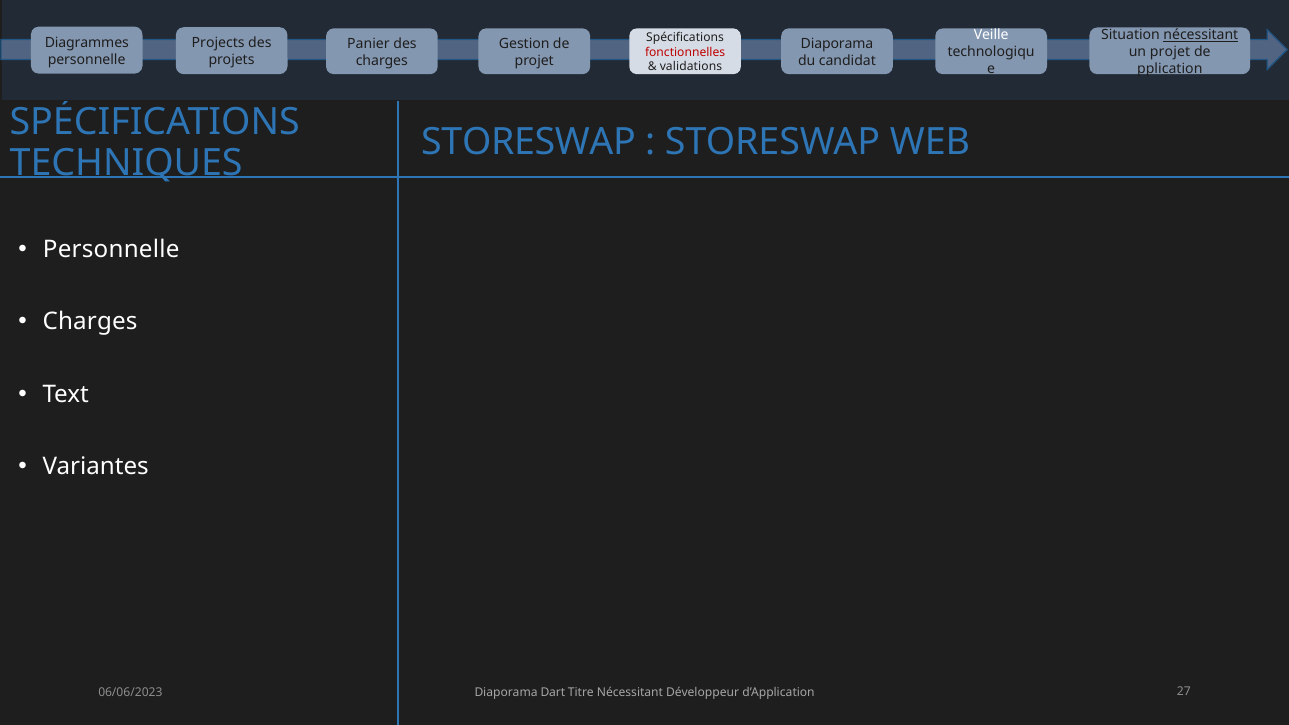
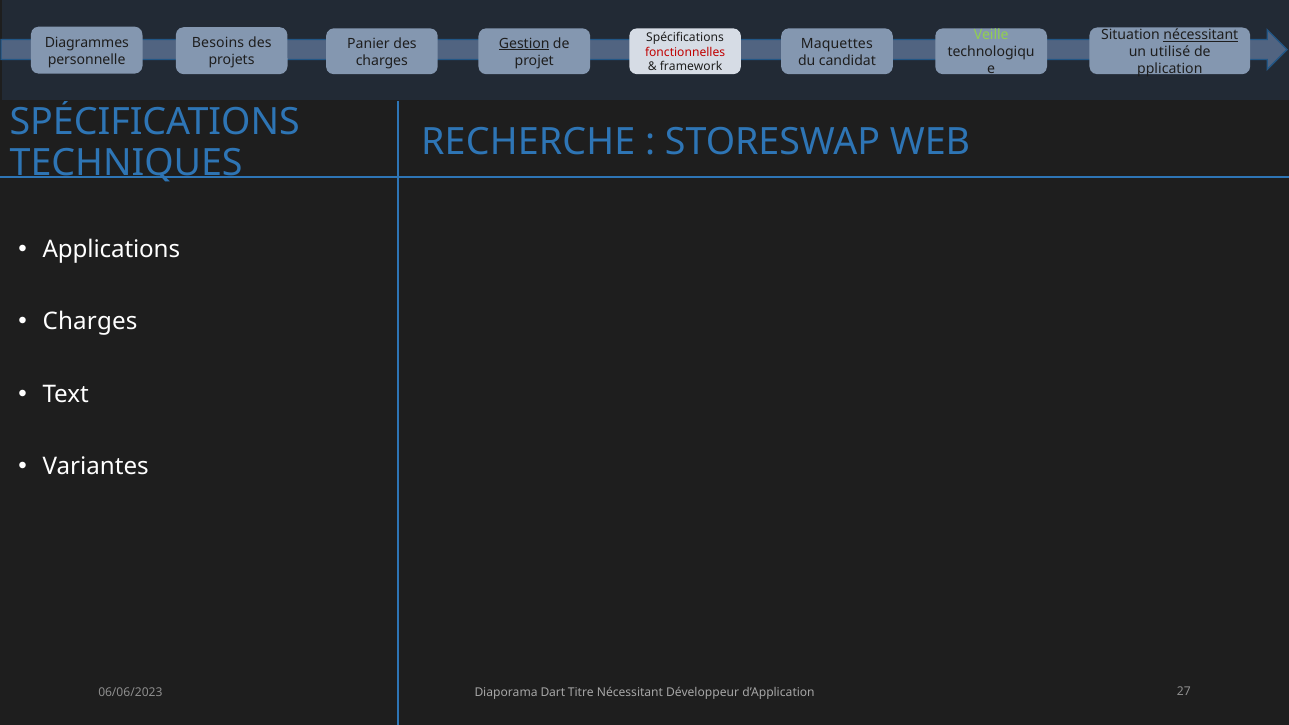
Veille colour: white -> light green (991, 35)
Projects: Projects -> Besoins (218, 43)
Gestion underline: none -> present (524, 44)
Diaporama: Diaporama -> Maquettes (837, 44)
un projet: projet -> utilisé (1170, 52)
validations: validations -> framework (691, 67)
STORESWAP: STORESWAP -> RECHERCHE (528, 143)
Personnelle: Personnelle -> Applications (111, 250)
